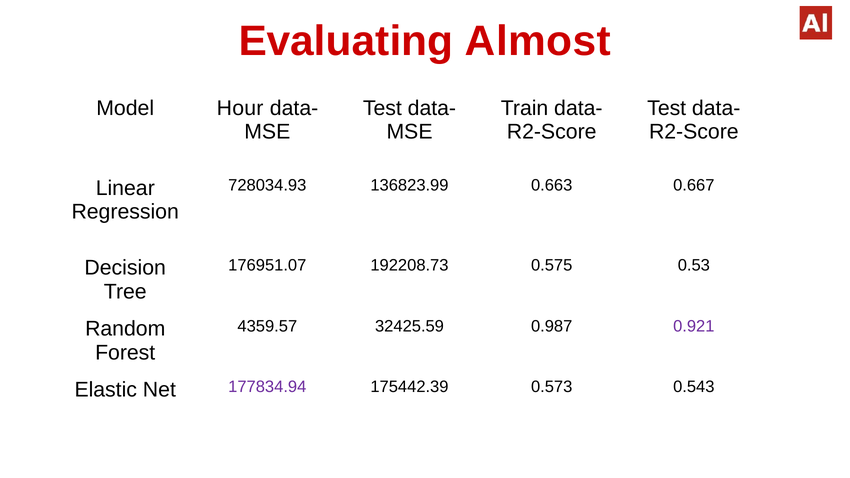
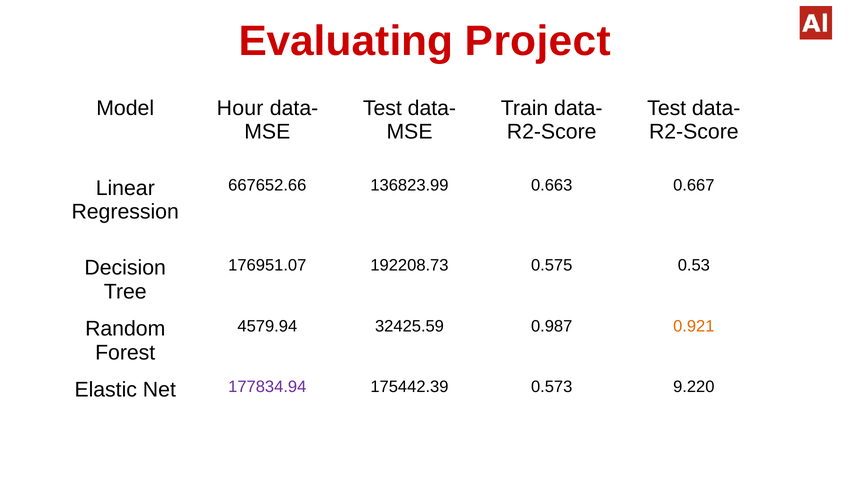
Almost: Almost -> Project (538, 41)
728034.93: 728034.93 -> 667652.66 (267, 185)
4359.57: 4359.57 -> 4579.94 (267, 326)
0.921 colour: purple -> orange (694, 326)
0.543: 0.543 -> 9.220 (694, 387)
